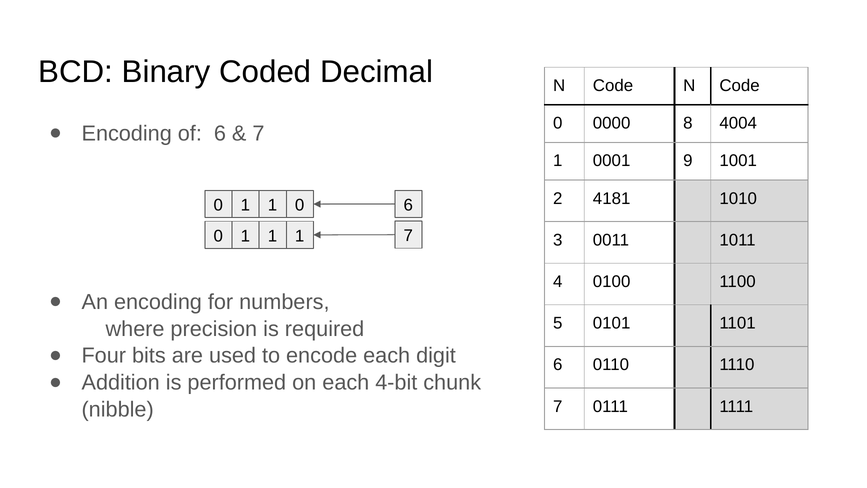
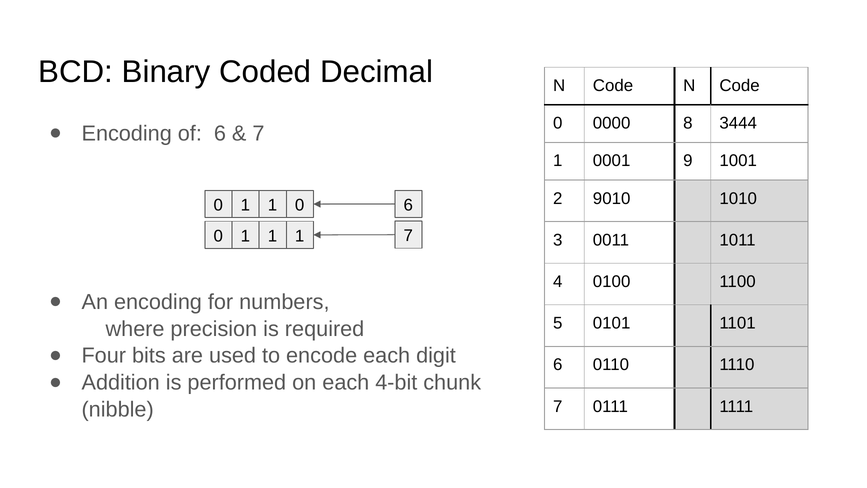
4004: 4004 -> 3444 (738, 123)
4181: 4181 -> 9010 (612, 198)
